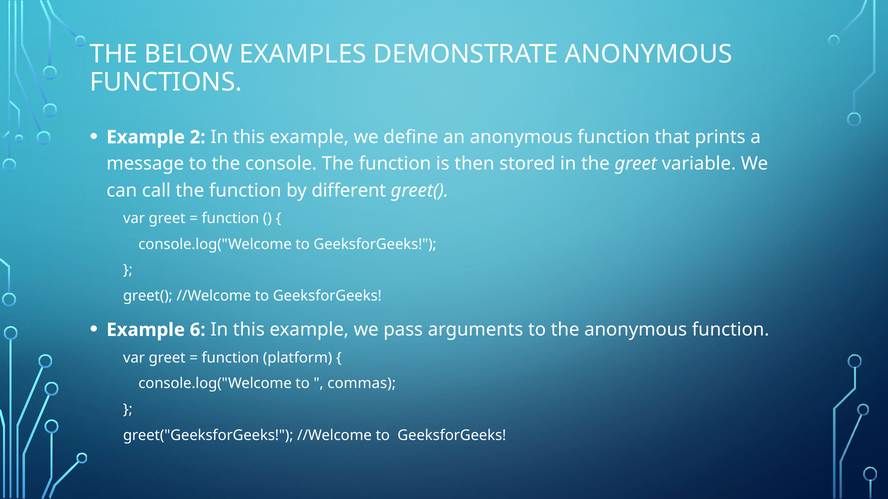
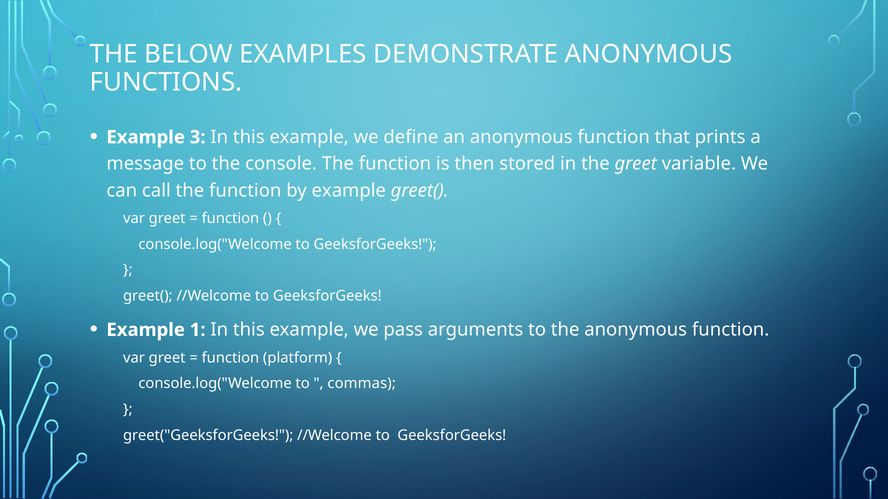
2: 2 -> 3 (198, 137)
by different: different -> example (349, 191)
6: 6 -> 1 (198, 330)
